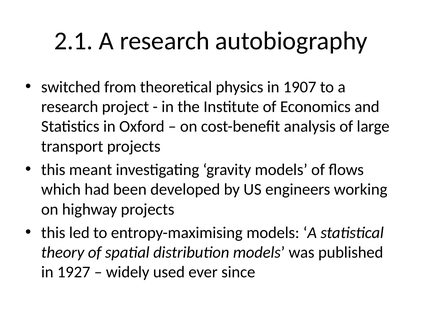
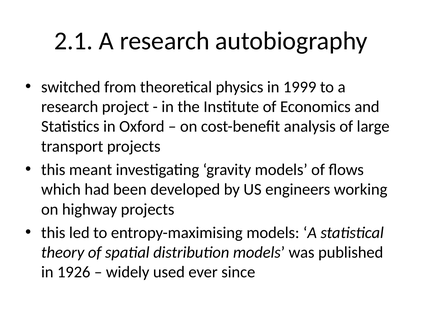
1907: 1907 -> 1999 (300, 87)
1927: 1927 -> 1926 (74, 272)
